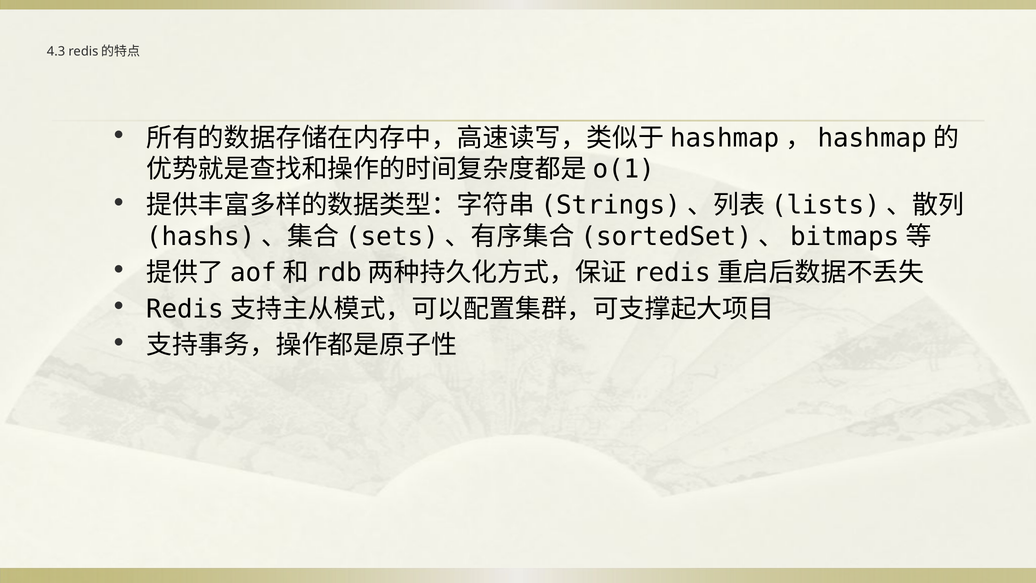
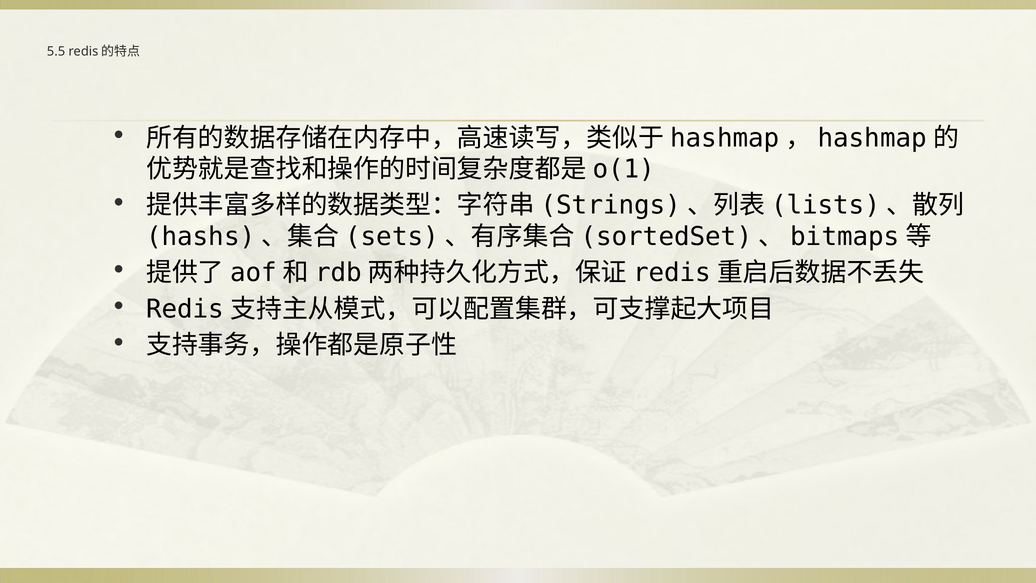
4.3: 4.3 -> 5.5 (56, 51)
